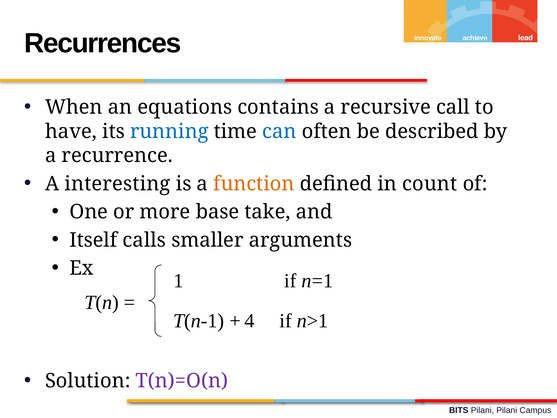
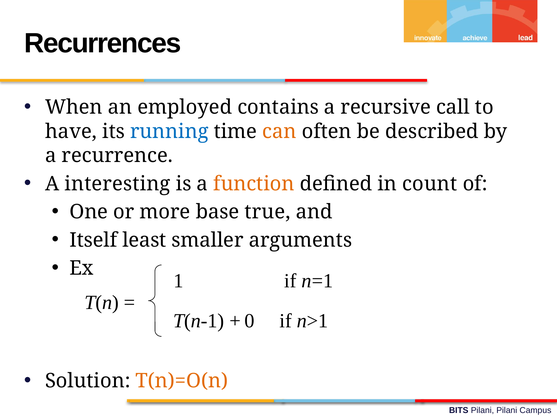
equations: equations -> employed (185, 107)
can colour: blue -> orange (279, 131)
take: take -> true (267, 212)
calls: calls -> least (144, 240)
4: 4 -> 0 (249, 321)
T(n)=O(n colour: purple -> orange (182, 381)
